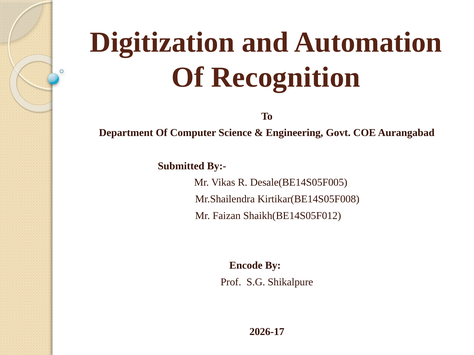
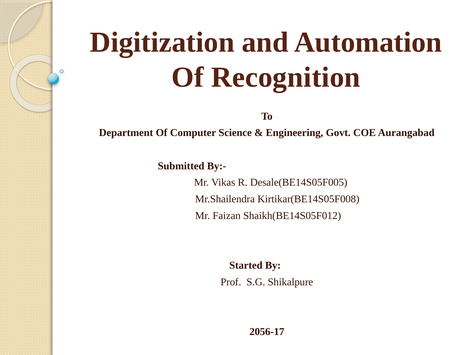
Encode: Encode -> Started (246, 266)
2026-17: 2026-17 -> 2056-17 (267, 332)
